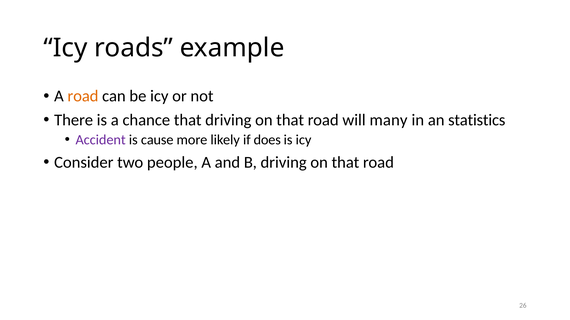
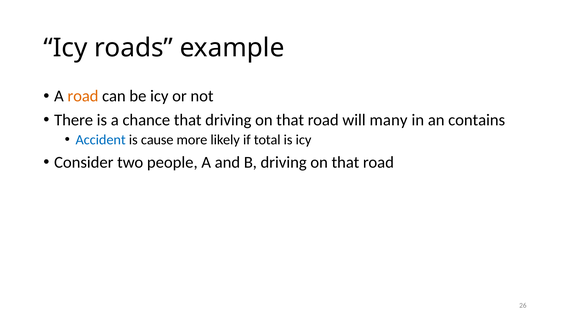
statistics: statistics -> contains (477, 120)
Accident colour: purple -> blue (101, 140)
does: does -> total (267, 140)
